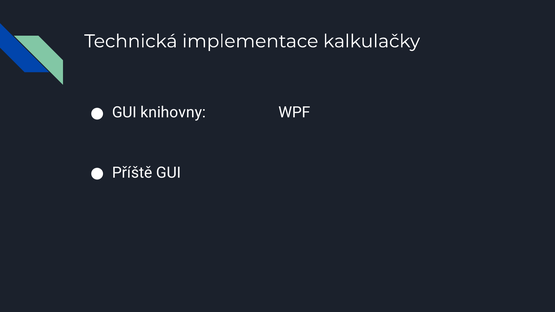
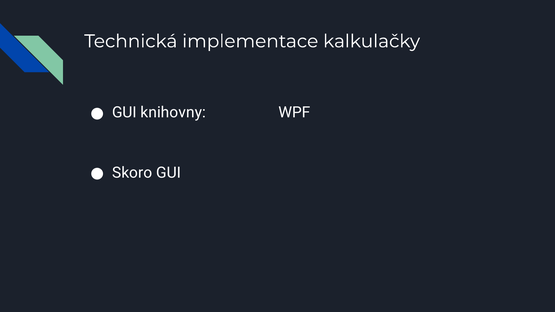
Příště: Příště -> Skoro (132, 173)
